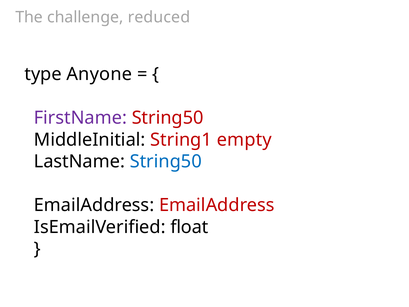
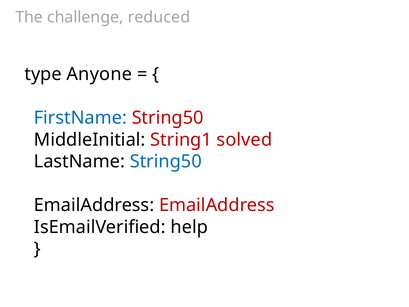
FirstName colour: purple -> blue (80, 118)
empty: empty -> solved (244, 140)
float: float -> help (189, 227)
